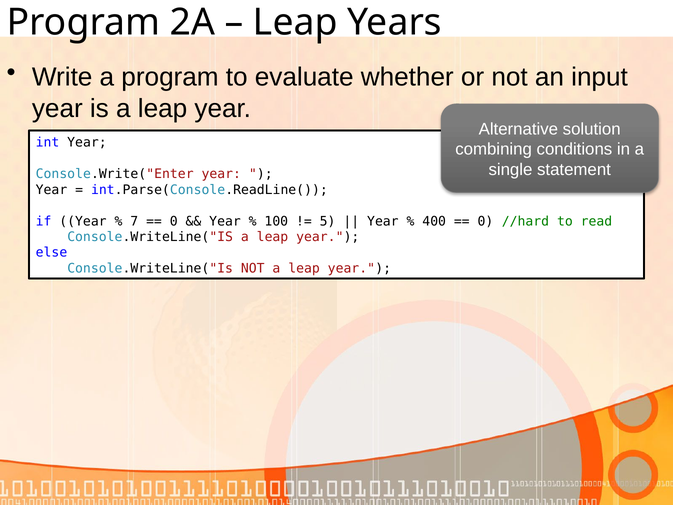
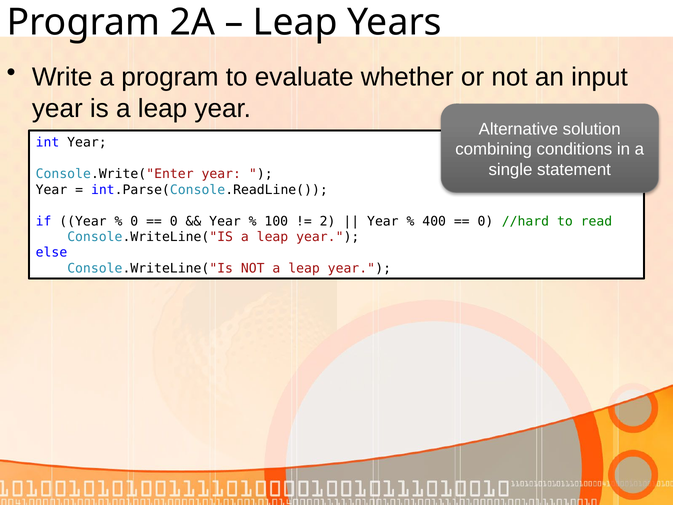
7: 7 -> 0 (134, 221)
5: 5 -> 2 (328, 221)
